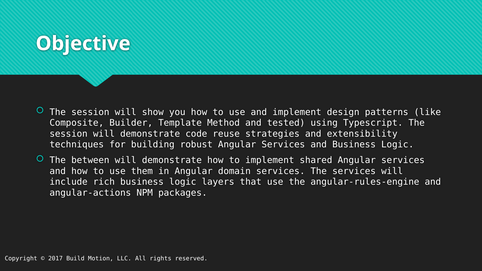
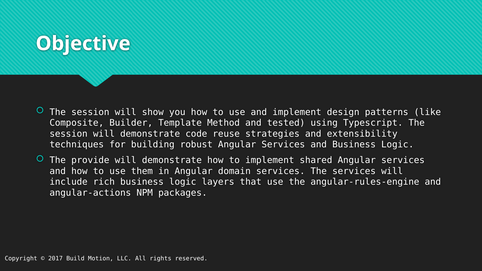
between: between -> provide (90, 160)
